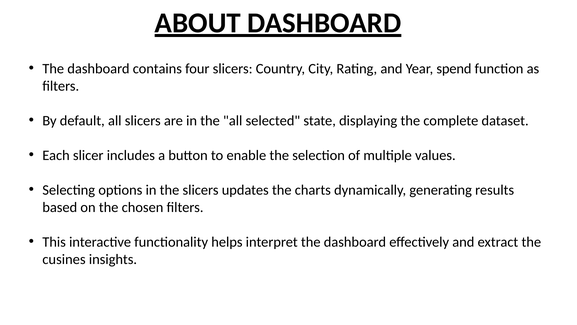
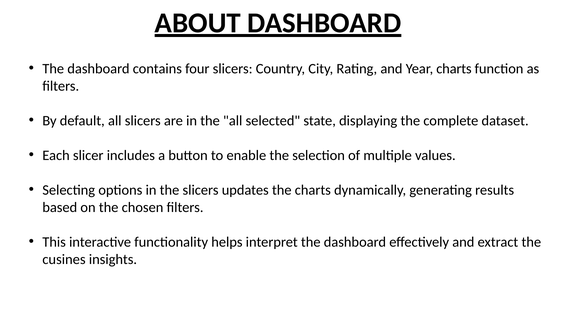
Year spend: spend -> charts (454, 69)
